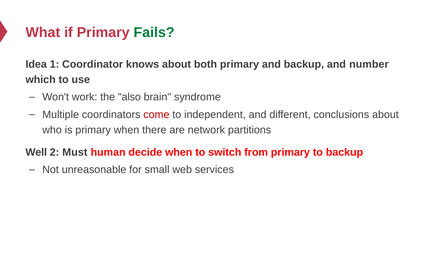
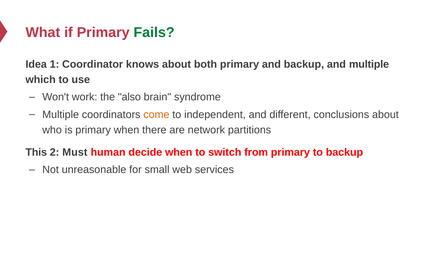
and number: number -> multiple (369, 64)
come colour: red -> orange (156, 115)
Well: Well -> This (36, 152)
